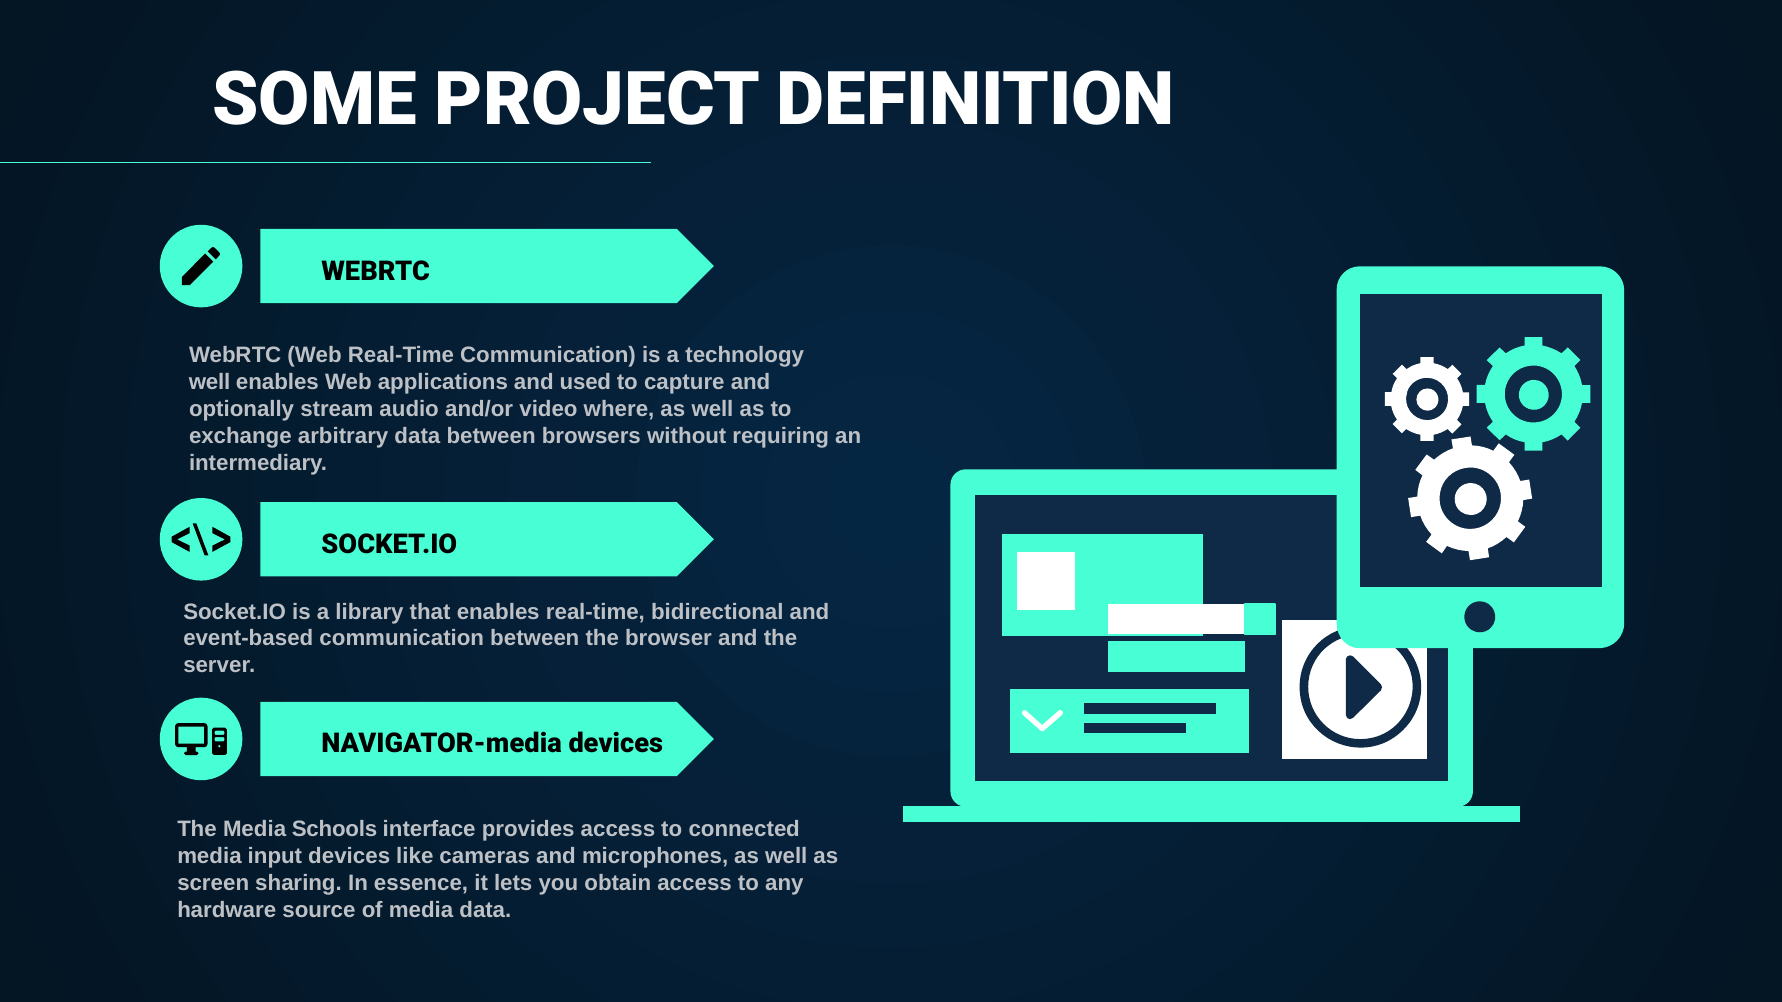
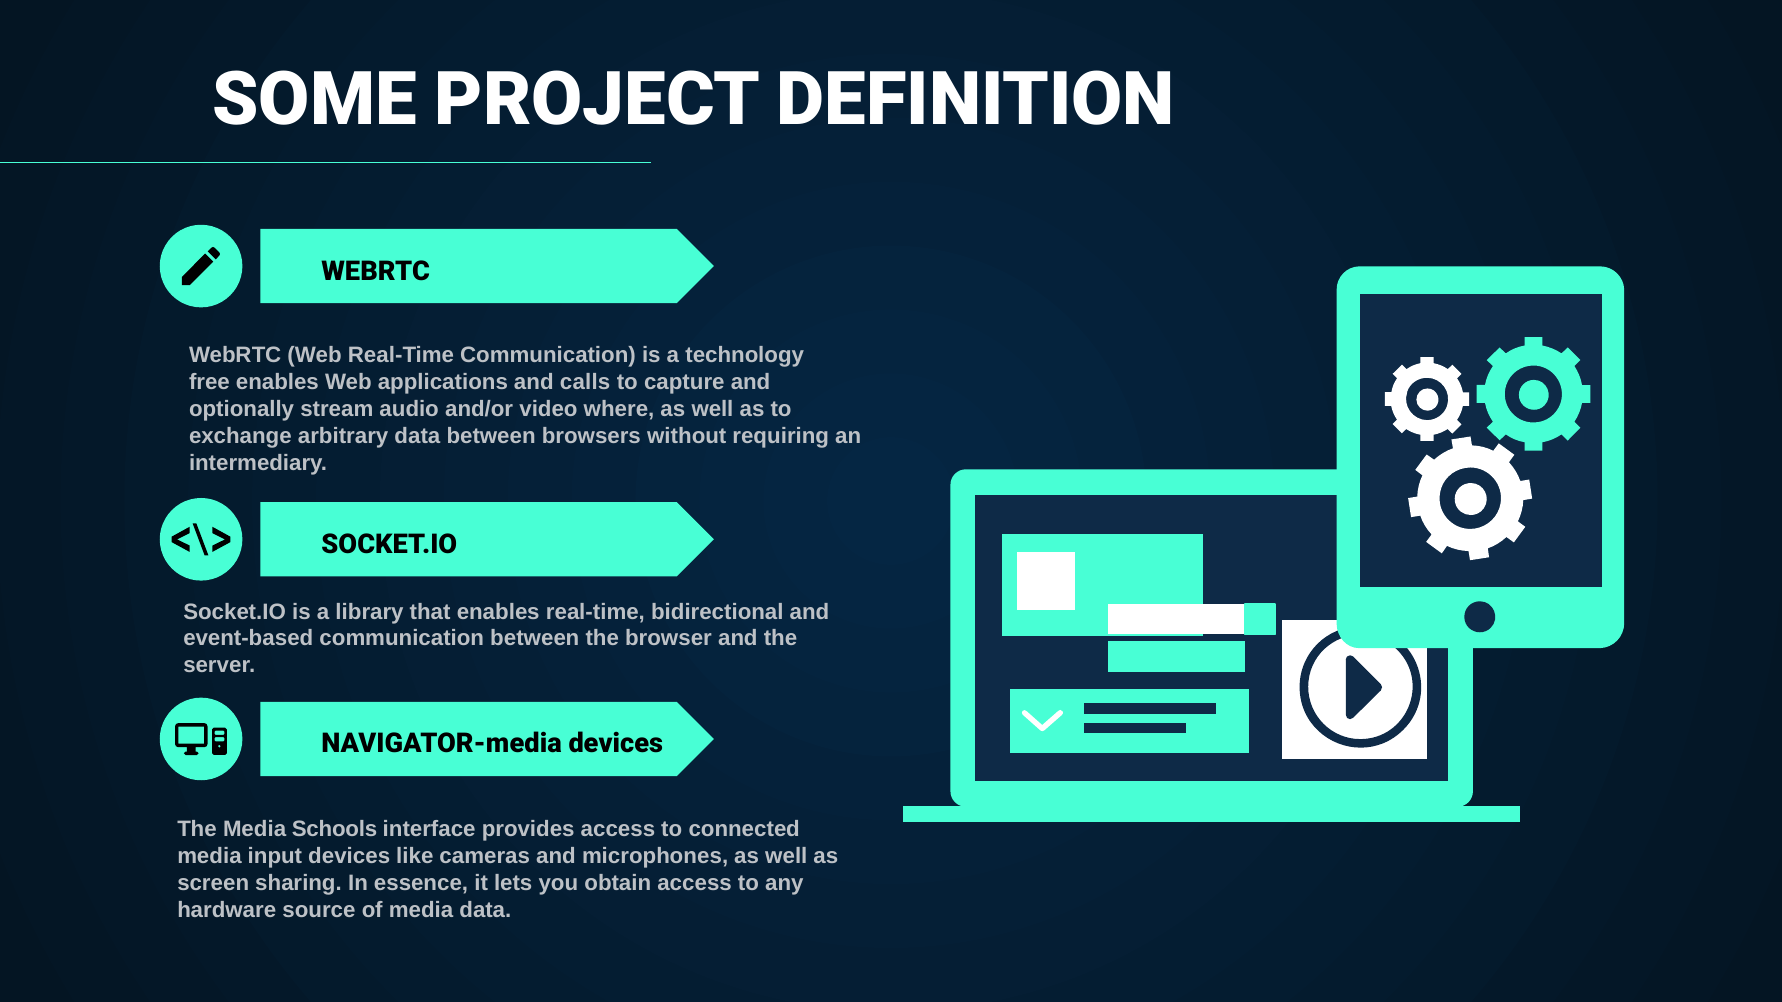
well: well -> free (209, 383)
used: used -> calls (585, 383)
